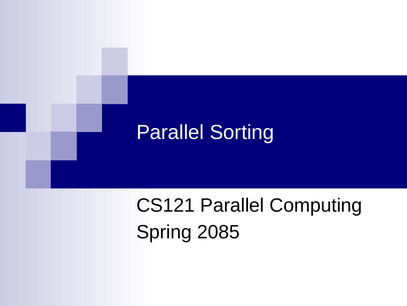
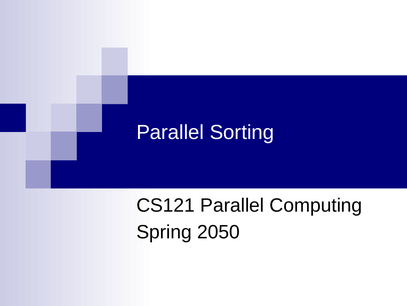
2085: 2085 -> 2050 (218, 232)
